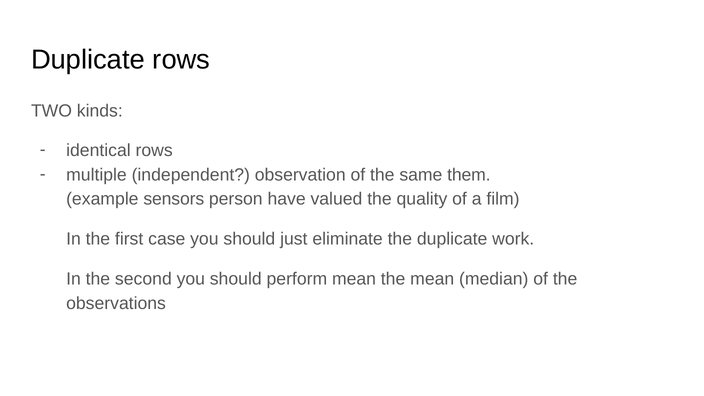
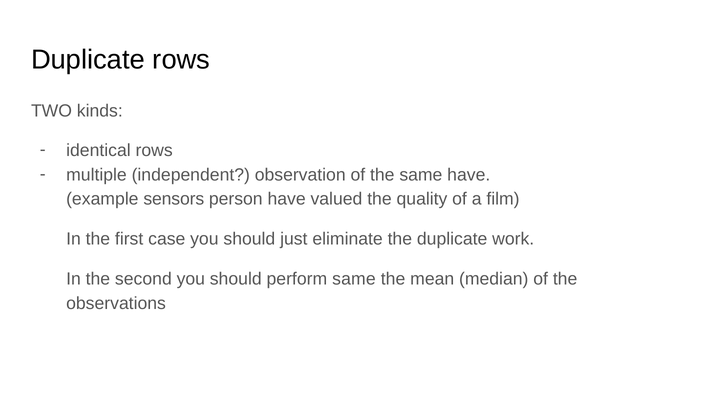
same them: them -> have (469, 175)
perform mean: mean -> same (354, 279)
